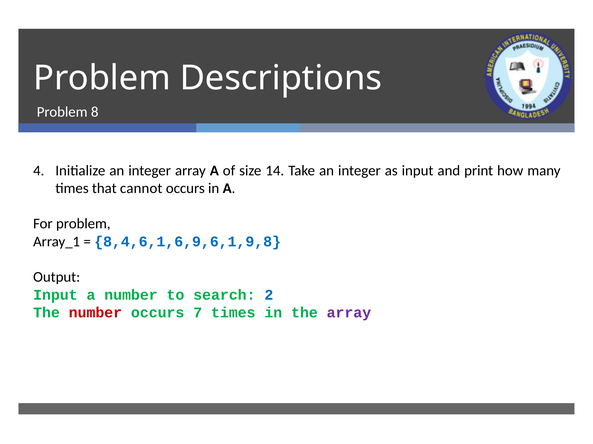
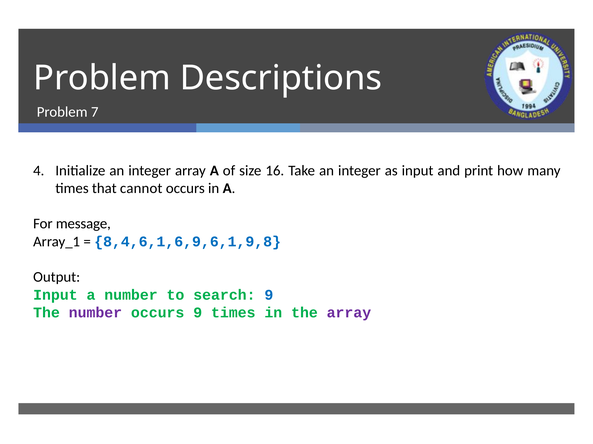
8: 8 -> 7 (95, 112)
14: 14 -> 16 (275, 171)
For problem: problem -> message (83, 224)
search 2: 2 -> 9 (269, 295)
number colour: red -> purple (95, 313)
occurs 7: 7 -> 9 (198, 313)
